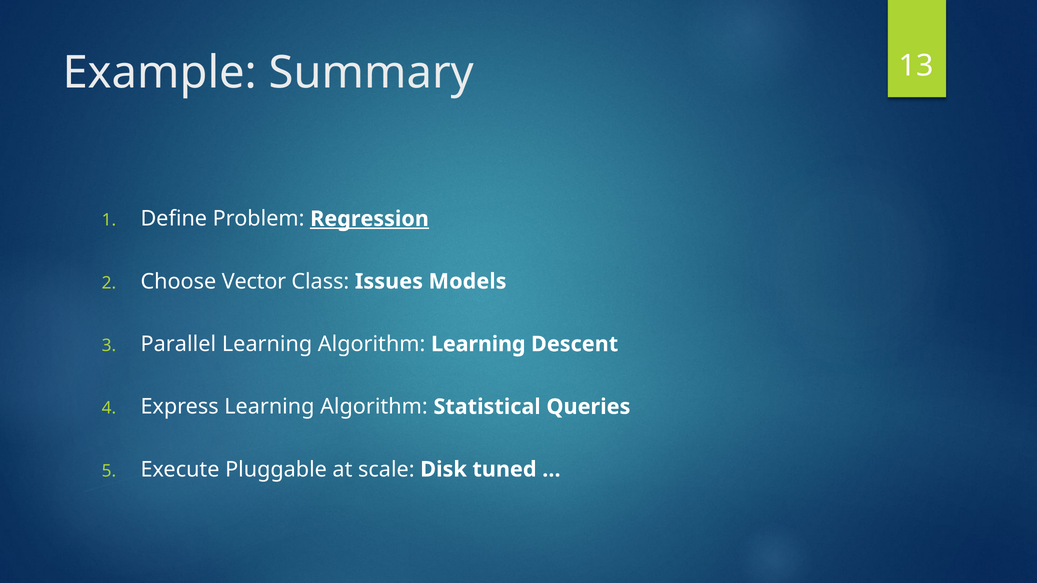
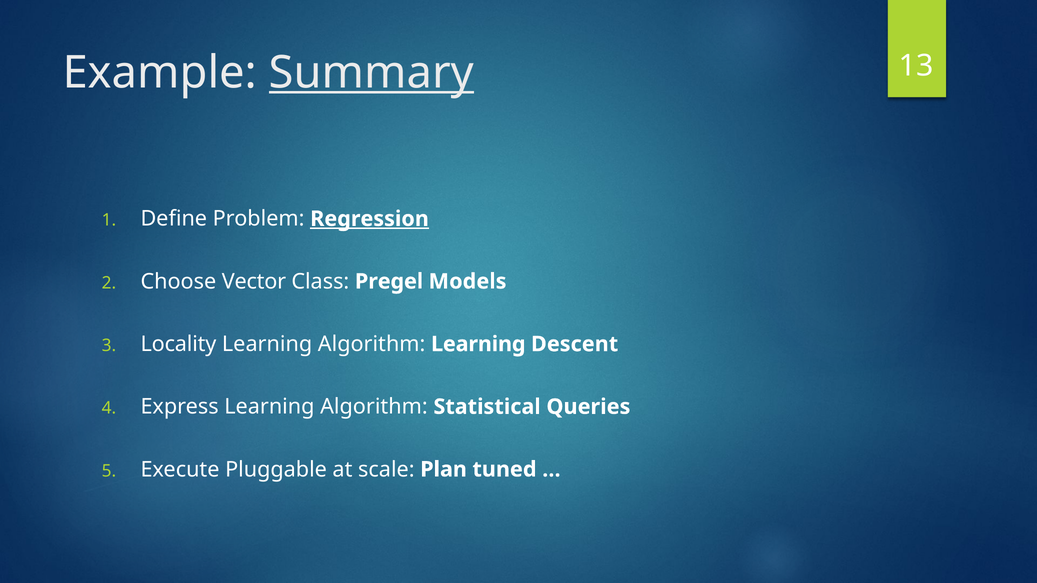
Summary underline: none -> present (371, 73)
Issues: Issues -> Pregel (389, 282)
Parallel: Parallel -> Locality (178, 344)
Disk: Disk -> Plan (444, 470)
